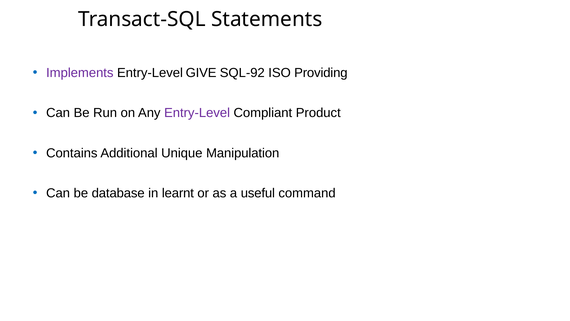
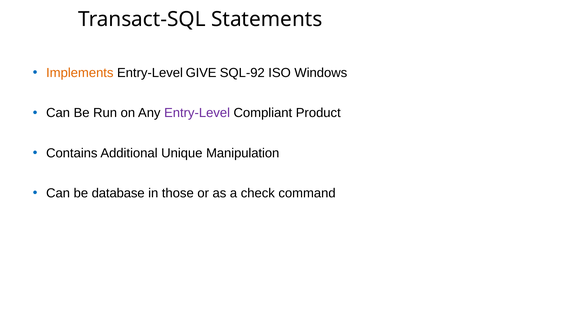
Implements colour: purple -> orange (80, 73)
Providing: Providing -> Windows (321, 73)
learnt: learnt -> those (178, 193)
useful: useful -> check (258, 193)
